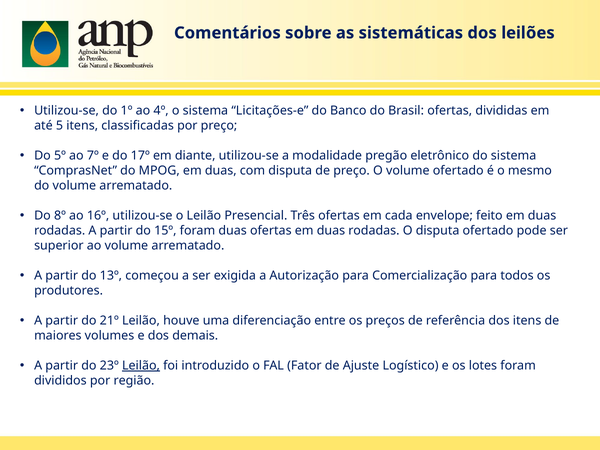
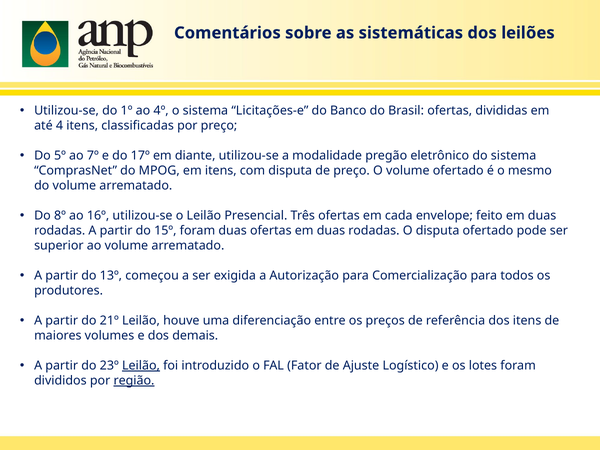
5: 5 -> 4 (59, 126)
MPOG em duas: duas -> itens (221, 171)
região underline: none -> present (134, 381)
